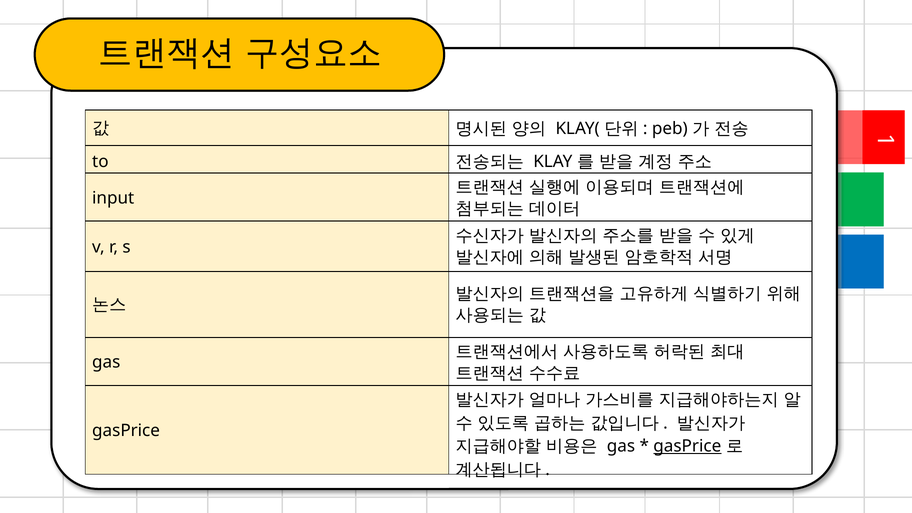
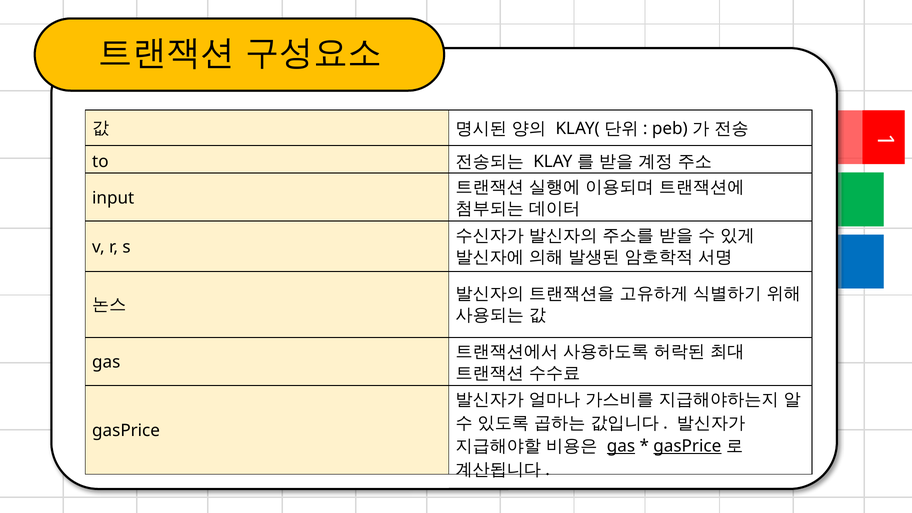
gas underline: none -> present (621, 446)
